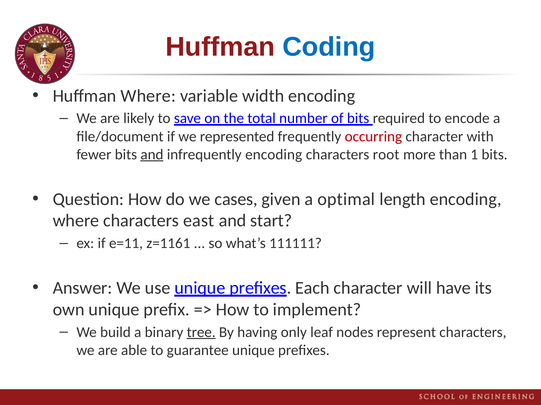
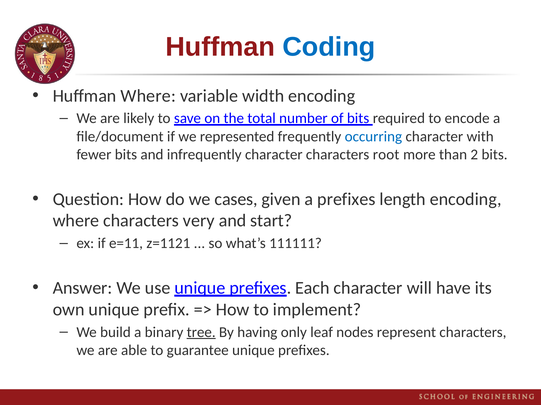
occurring colour: red -> blue (373, 137)
and underline: present -> none (152, 155)
infrequently encoding: encoding -> character (274, 155)
1: 1 -> 2 (474, 155)
a optimal: optimal -> prefixes (346, 199)
east: east -> very (199, 221)
z=1161: z=1161 -> z=1121 (168, 244)
